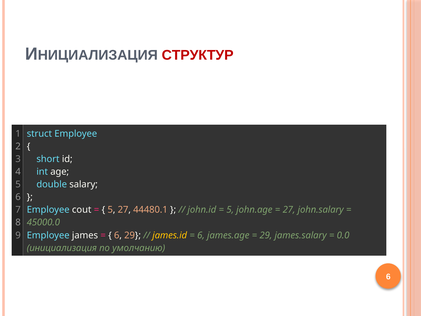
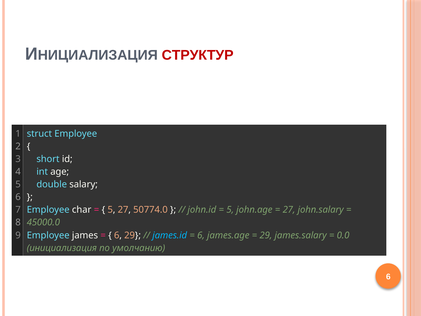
cout: cout -> char (82, 210)
44480.1: 44480.1 -> 50774.0 (150, 210)
james.id colour: yellow -> light blue (170, 235)
